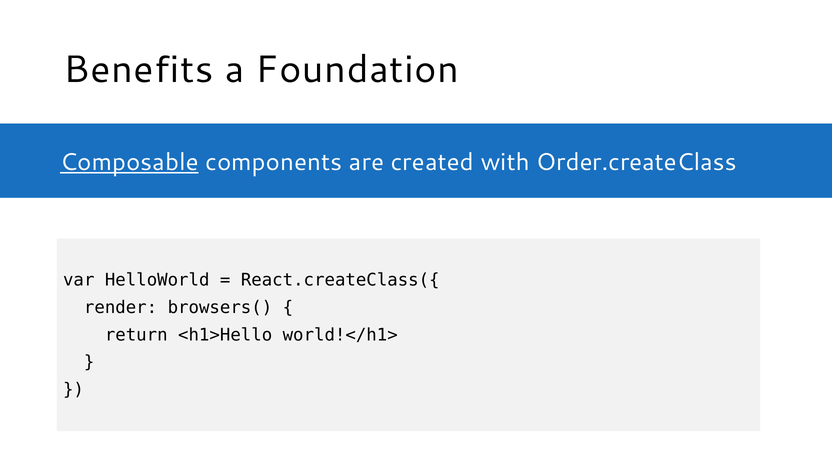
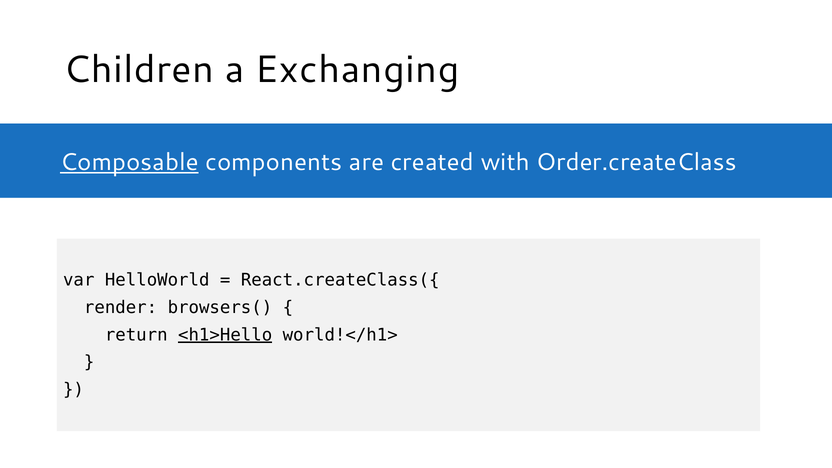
Benefits: Benefits -> Children (139, 70)
Foundation: Foundation -> Exchanging (357, 70)
<h1>Hello underline: none -> present (225, 335)
